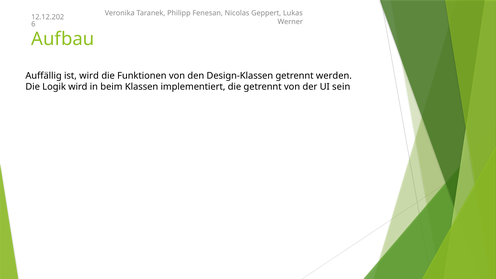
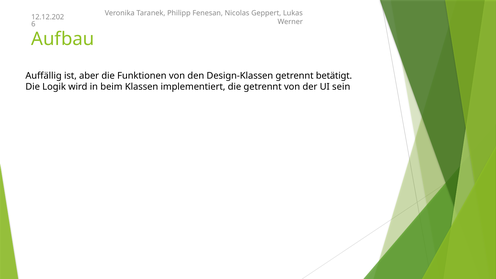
ist wird: wird -> aber (89, 76)
werden: werden -> betätigt (334, 76)
